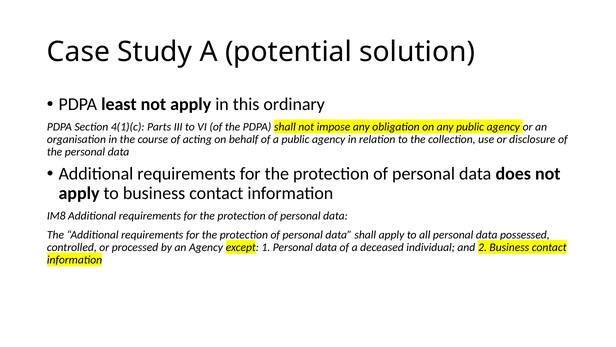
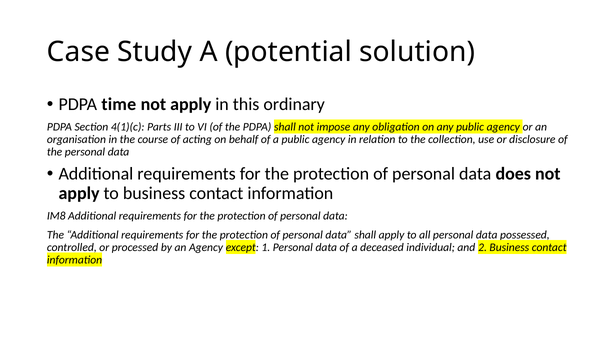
least: least -> time (119, 104)
